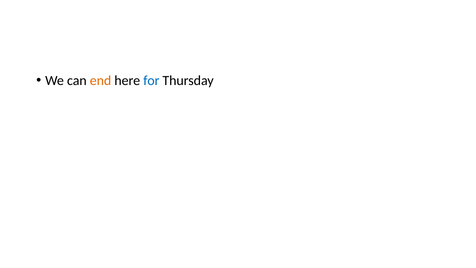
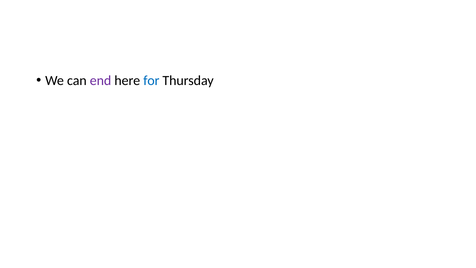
end colour: orange -> purple (101, 80)
